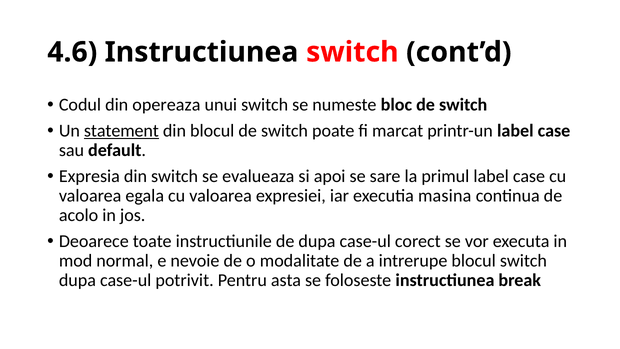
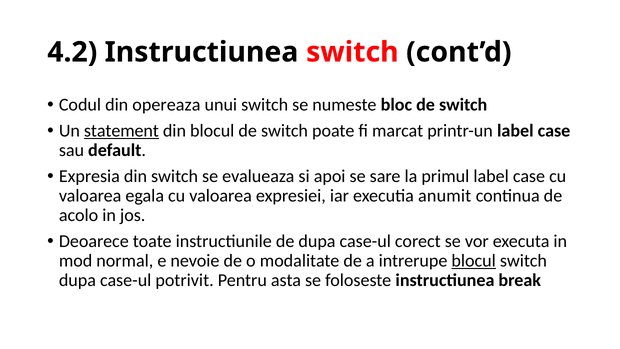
4.6: 4.6 -> 4.2 (72, 52)
masina: masina -> anumit (445, 196)
blocul underline: none -> present (474, 261)
